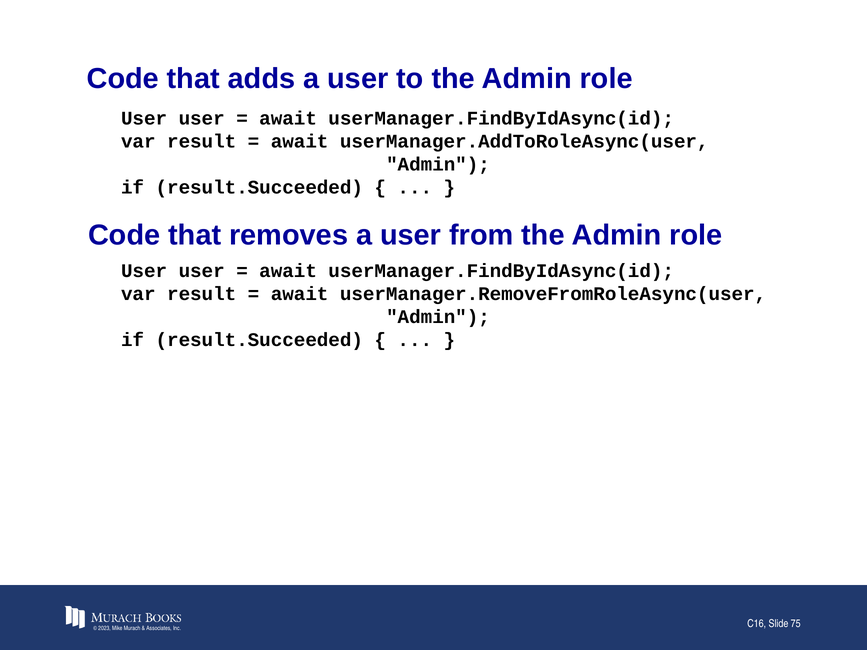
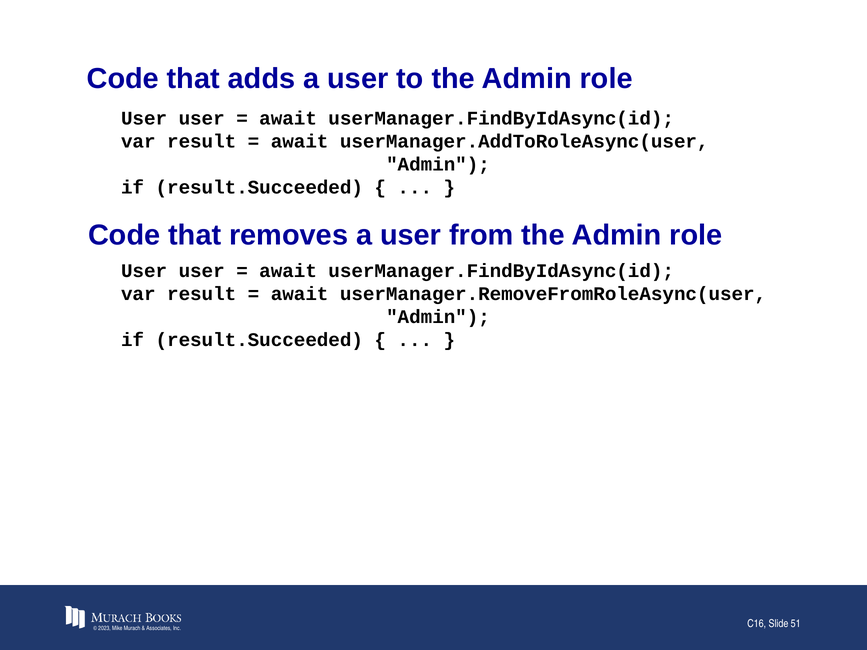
75: 75 -> 51 (796, 624)
